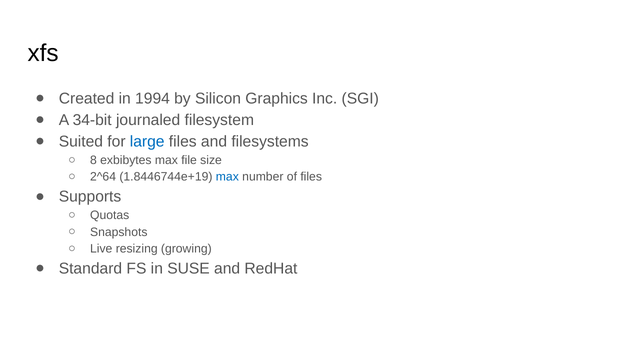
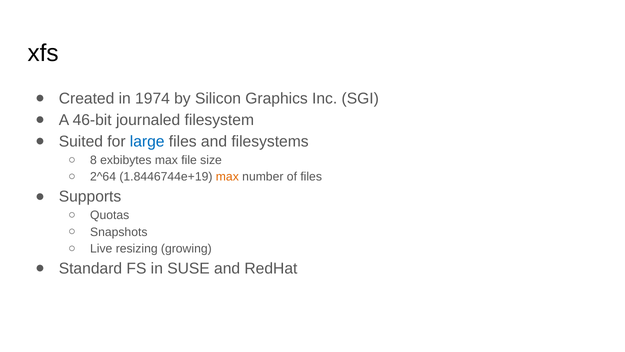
1994: 1994 -> 1974 (152, 98)
34-bit: 34-bit -> 46-bit (92, 120)
max colour: blue -> orange (227, 177)
